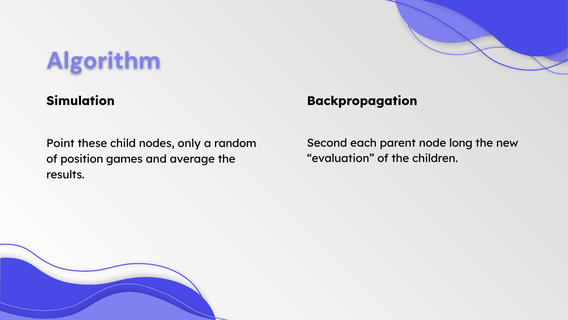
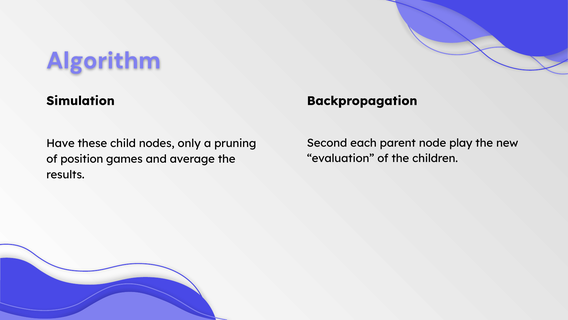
long: long -> play (461, 143)
Point: Point -> Have (61, 143)
random: random -> pruning (235, 143)
